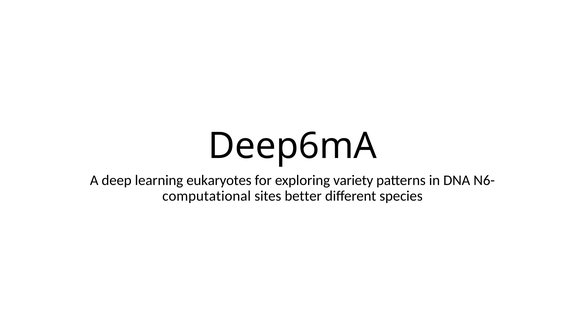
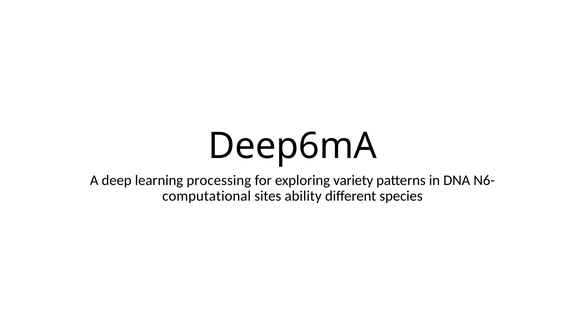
eukaryotes: eukaryotes -> processing (219, 180)
better: better -> ability (303, 196)
